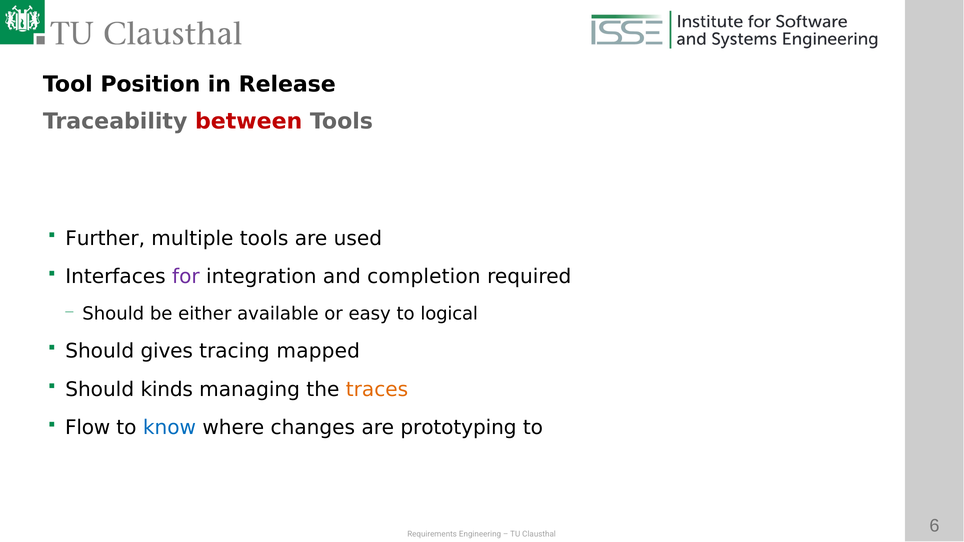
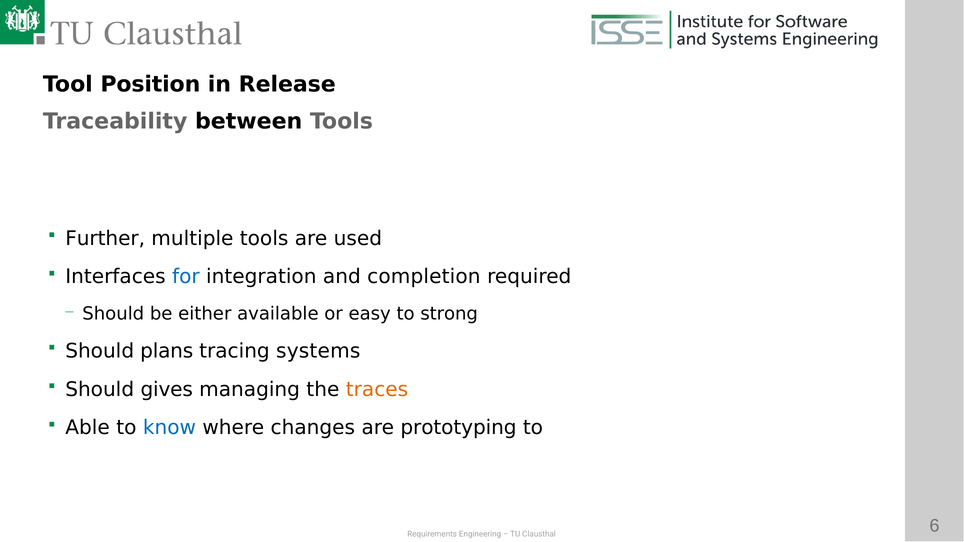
between colour: red -> black (249, 121)
for colour: purple -> blue (186, 277)
logical: logical -> strong (449, 314)
gives: gives -> plans (167, 351)
mapped: mapped -> systems (318, 351)
kinds: kinds -> gives (167, 390)
Flow: Flow -> Able (88, 428)
